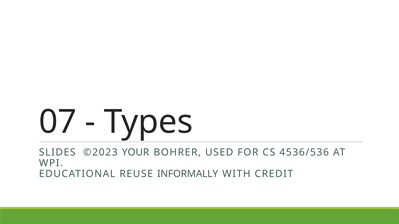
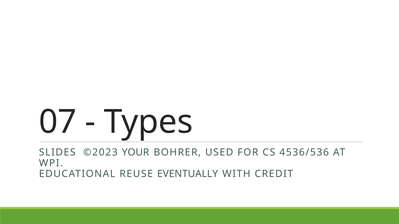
INFORMALLY: INFORMALLY -> EVENTUALLY (188, 174)
